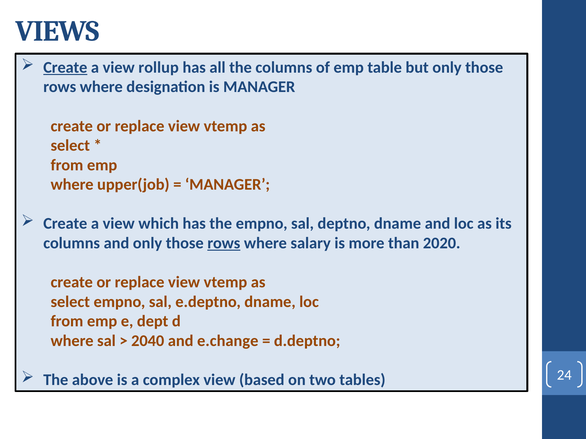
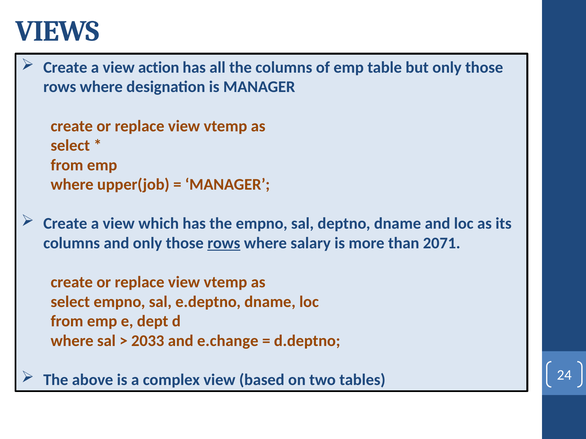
Create underline: present -> none (65, 68)
rollup: rollup -> action (159, 68)
2020: 2020 -> 2071 (442, 243)
2040: 2040 -> 2033 (148, 341)
